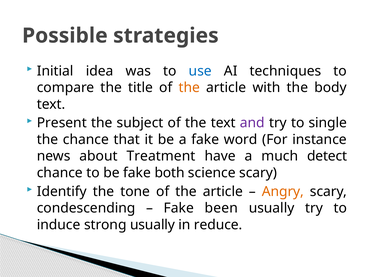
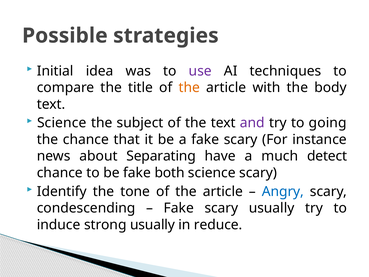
use colour: blue -> purple (200, 71)
Present: Present -> Science (62, 123)
single: single -> going (328, 123)
a fake word: word -> scary (241, 139)
Treatment: Treatment -> Separating (161, 156)
Angry colour: orange -> blue (283, 191)
been: been -> scary (221, 208)
